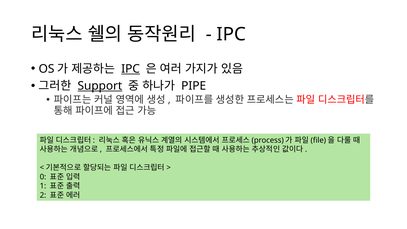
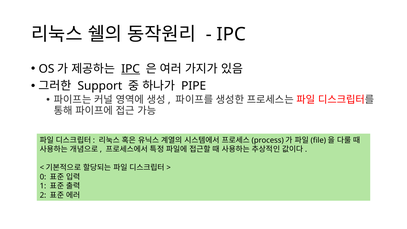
Support underline: present -> none (100, 86)
